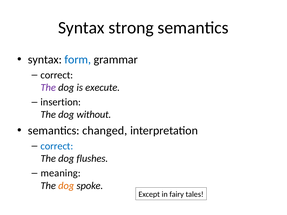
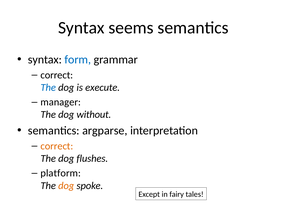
strong: strong -> seems (131, 28)
The colour: purple -> blue (48, 88)
insertion: insertion -> manager (61, 102)
changed: changed -> argparse (105, 131)
correct colour: blue -> orange (57, 146)
meaning: meaning -> platform (61, 173)
